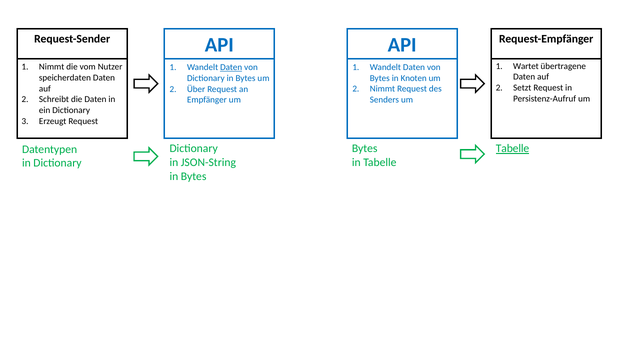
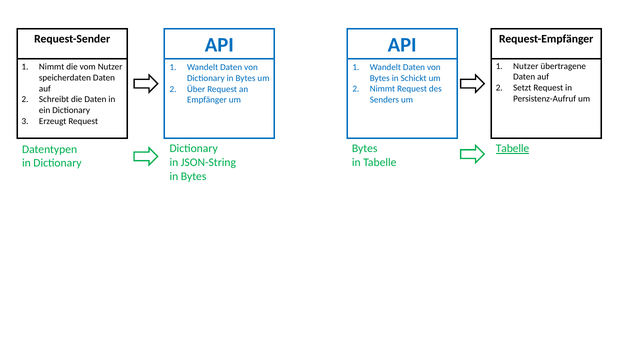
Wartet: Wartet -> Nutzer (526, 66)
Daten underline: present -> none (231, 68)
Knoten: Knoten -> Schickt (414, 78)
